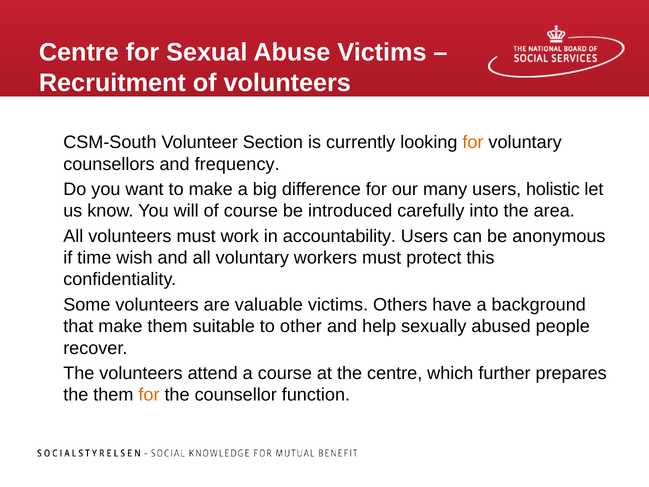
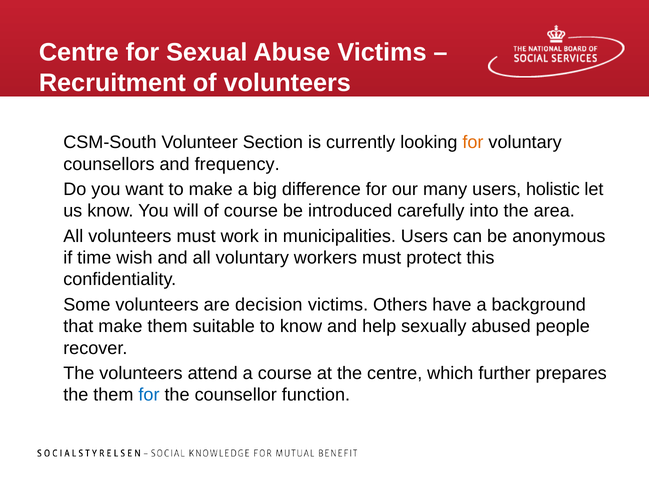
accountability: accountability -> municipalities (339, 236)
valuable: valuable -> decision (269, 305)
to other: other -> know (301, 326)
for colour: orange -> blue (149, 395)
